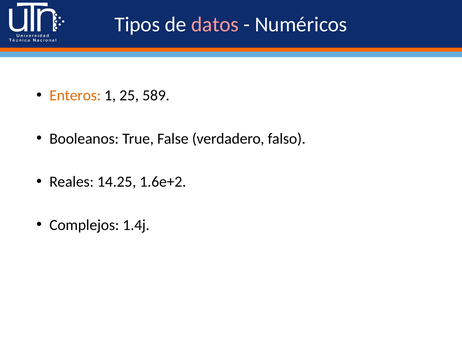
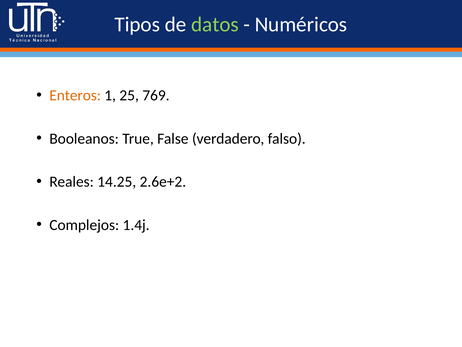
datos colour: pink -> light green (215, 24)
589: 589 -> 769 (156, 95)
1.6e+2: 1.6e+2 -> 2.6e+2 (163, 182)
